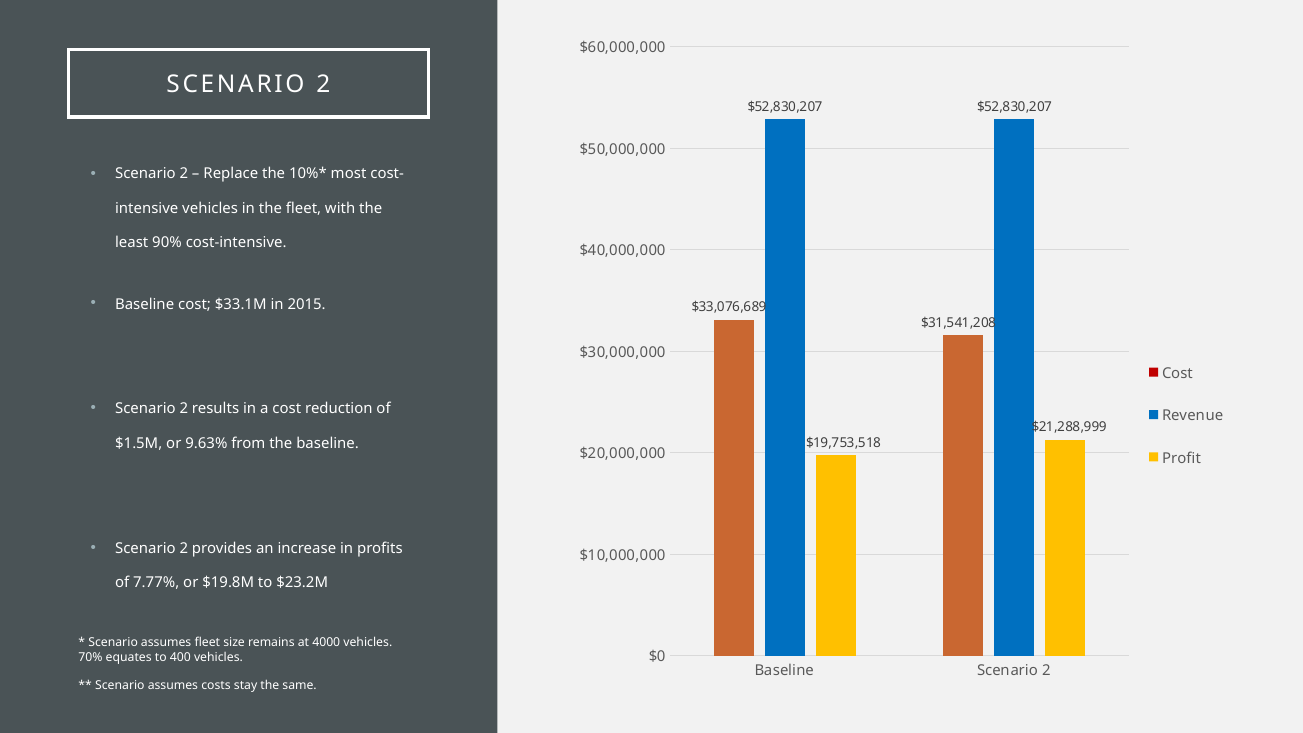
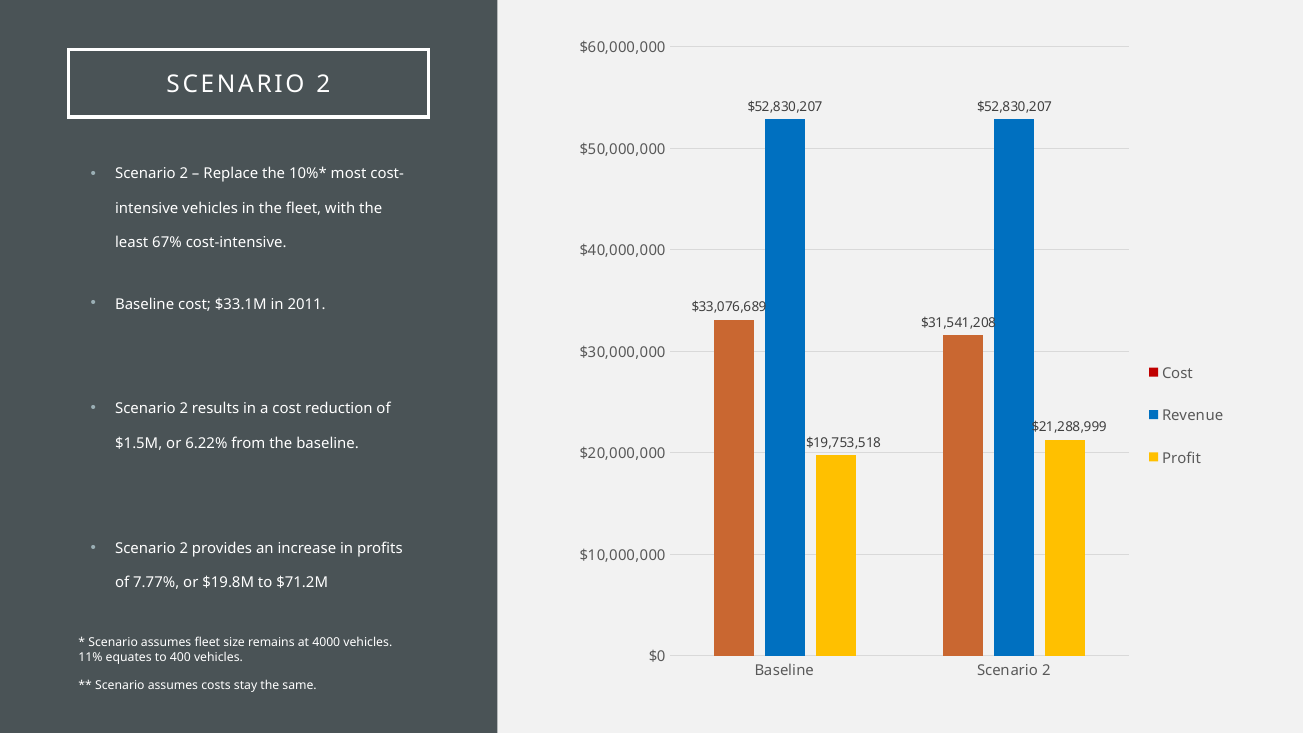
90%: 90% -> 67% (167, 243)
2015: 2015 -> 2011 (307, 304)
9.63%: 9.63% -> 6.22% (206, 443)
$23.2M: $23.2M -> $71.2M (302, 583)
70%: 70% -> 11% (91, 657)
